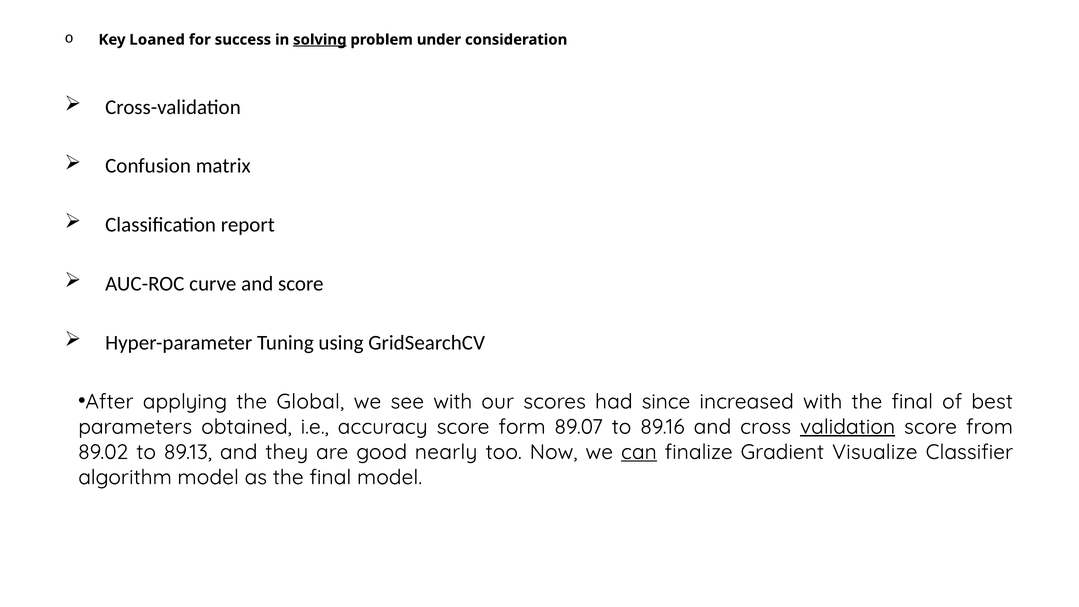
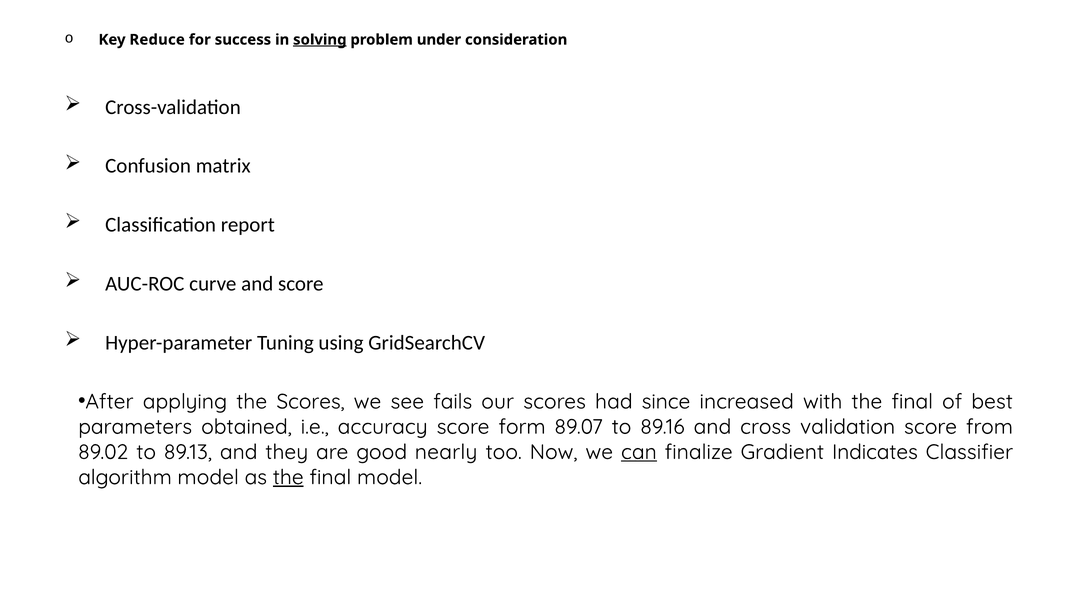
Loaned: Loaned -> Reduce (157, 40)
the Global: Global -> Scores (311, 402)
see with: with -> fails (453, 402)
validation underline: present -> none (848, 427)
Visualize: Visualize -> Indicates (875, 452)
the underline: none -> present (288, 477)
